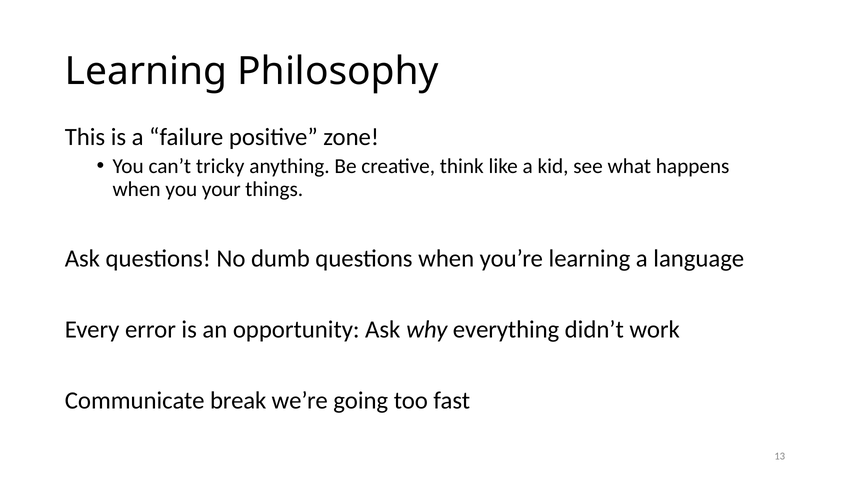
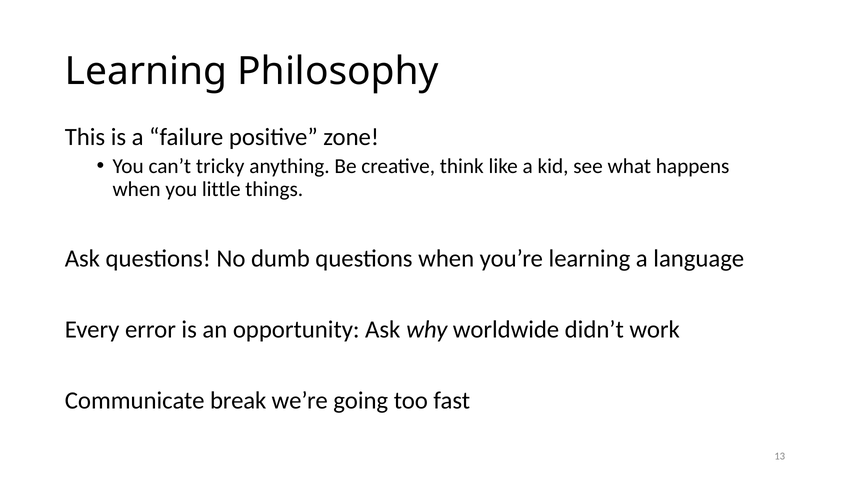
your: your -> little (221, 189)
everything: everything -> worldwide (506, 330)
